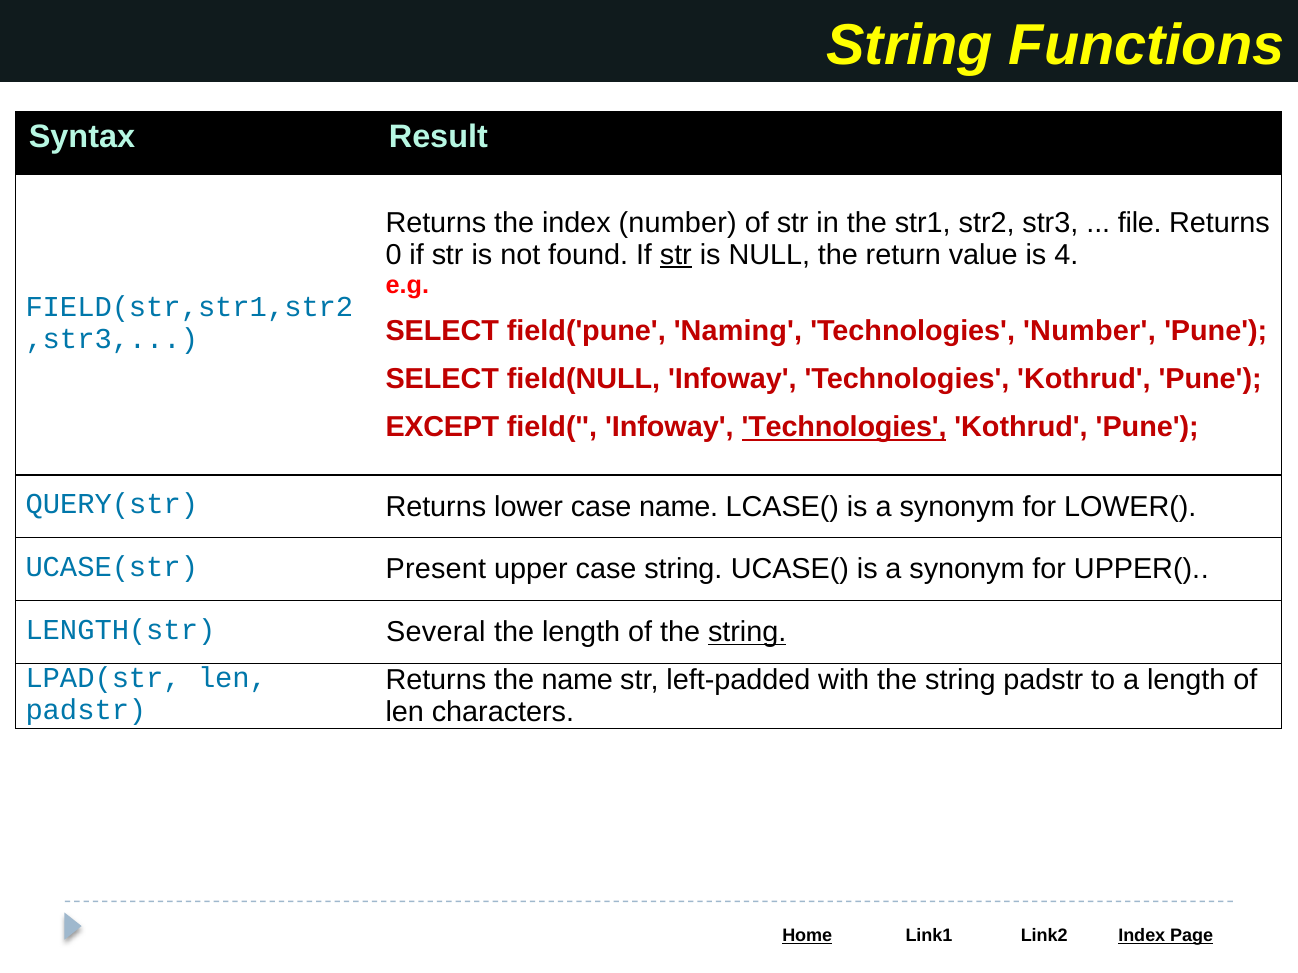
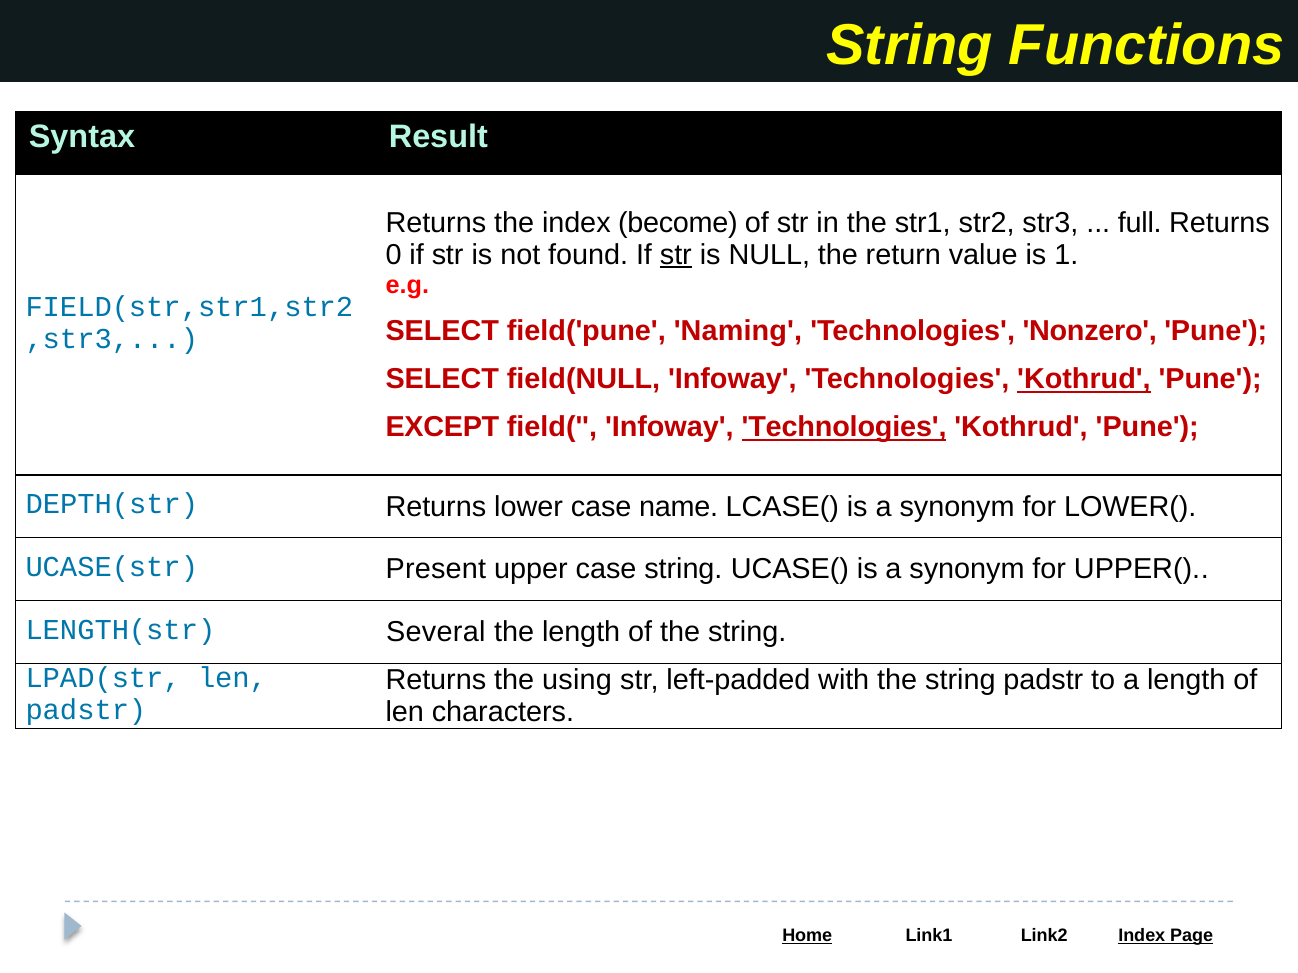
index number: number -> become (678, 223)
file: file -> full (1140, 223)
4: 4 -> 1 (1066, 255)
Technologies Number: Number -> Nonzero (1090, 331)
Kothrud underline: none -> present (1084, 379)
QUERY(str: QUERY(str -> DEPTH(str (112, 505)
string underline: present -> none (747, 632)
the name: name -> using (577, 681)
